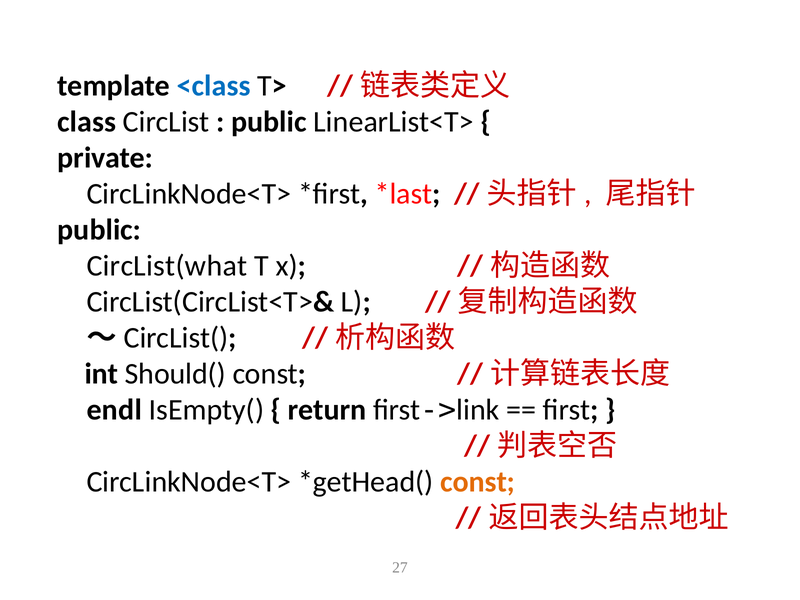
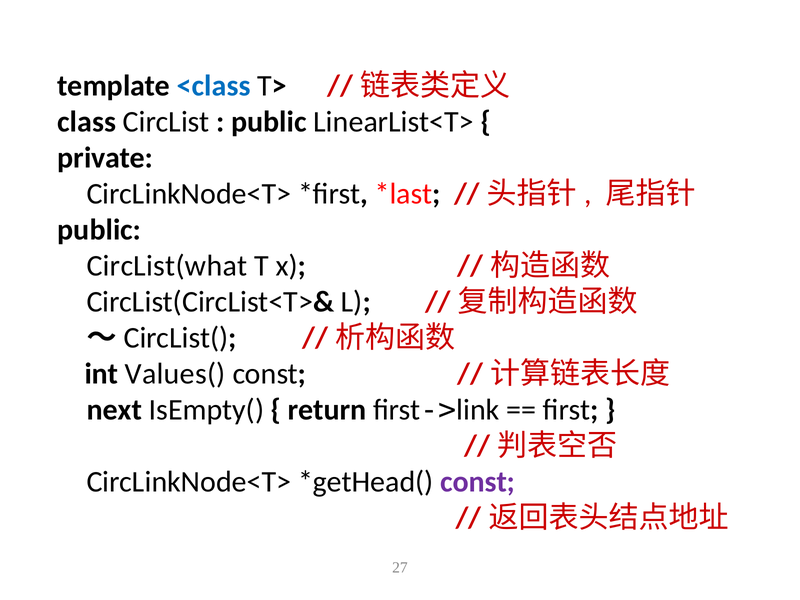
Should(: Should( -> Values( (175, 374)
endl: endl -> next (114, 410)
const colour: orange -> purple (478, 482)
